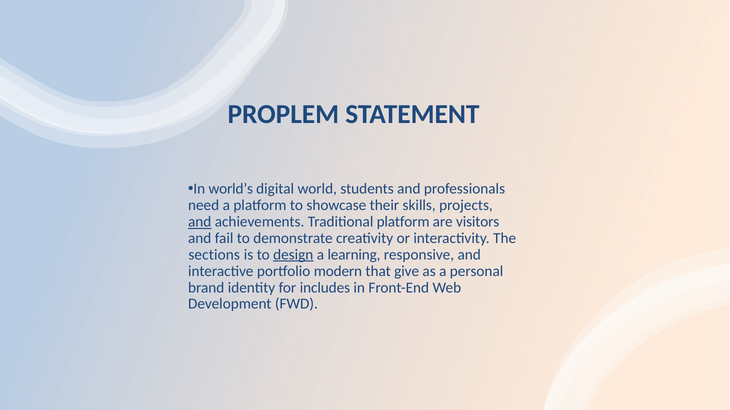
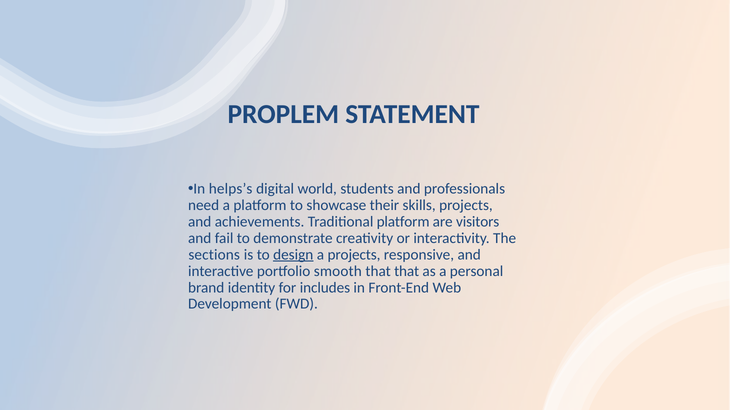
world’s: world’s -> helps’s (231, 189)
and underline: present -> none (200, 222)
a learning: learning -> projects (354, 255)
modern: modern -> smooth (338, 271)
that give: give -> that (407, 271)
